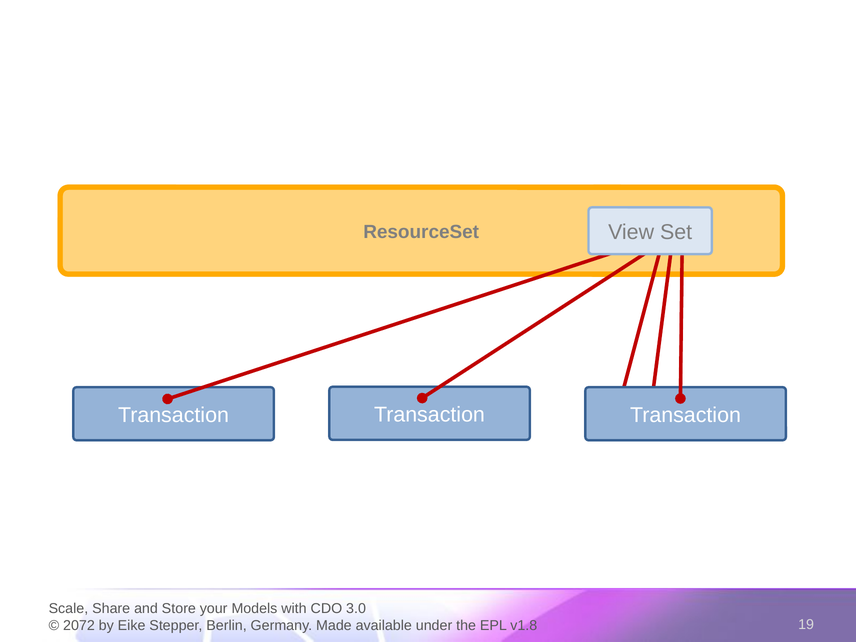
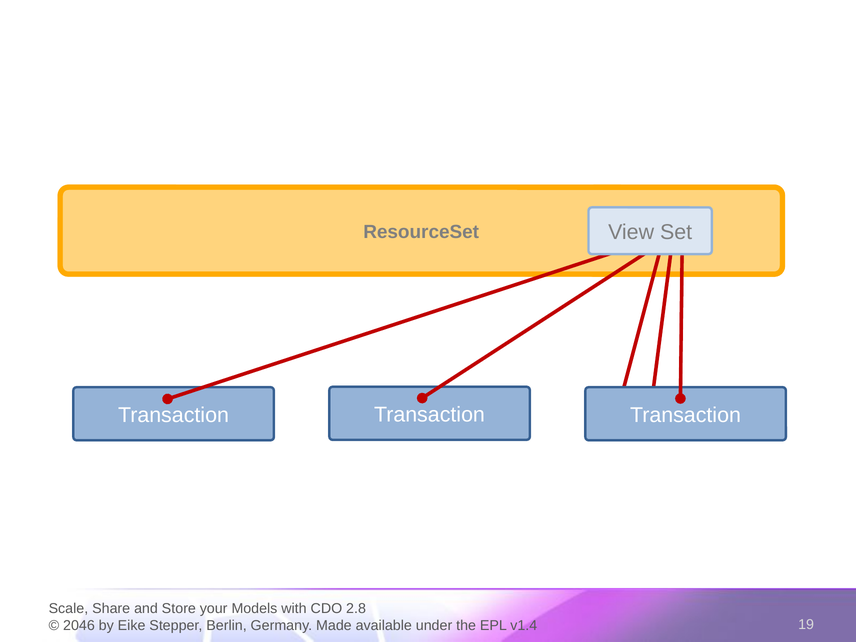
3.0: 3.0 -> 2.8 (356, 608)
2072: 2072 -> 2046 (79, 625)
v1.8: v1.8 -> v1.4 (524, 625)
